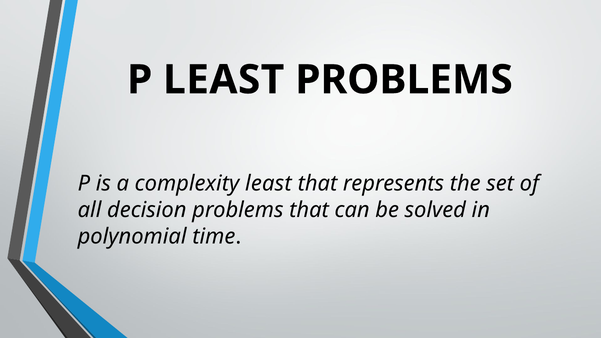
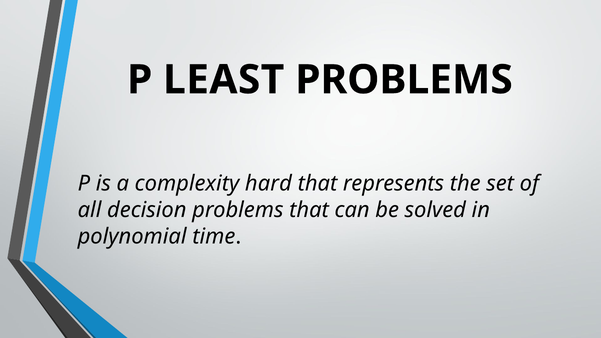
complexity least: least -> hard (268, 184)
